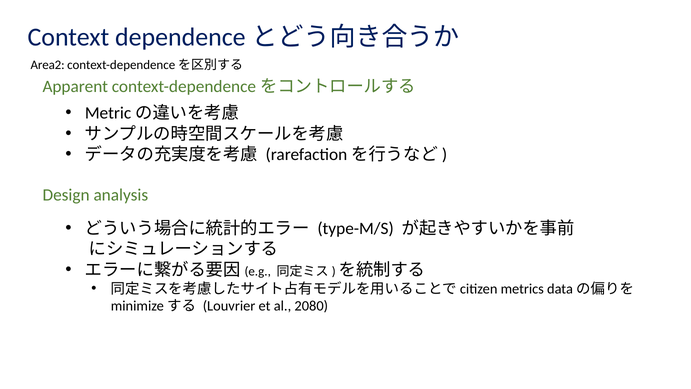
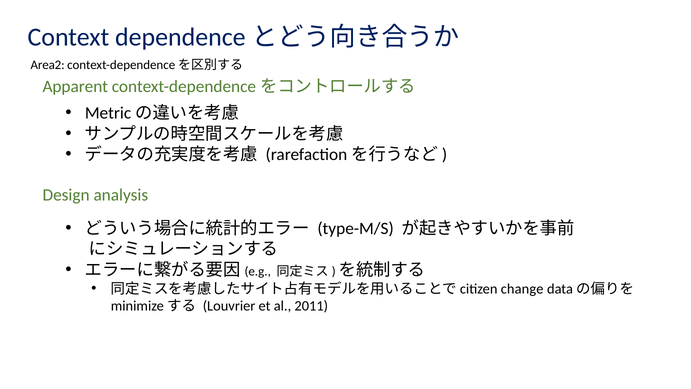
metrics: metrics -> change (522, 289)
2080: 2080 -> 2011 (311, 306)
